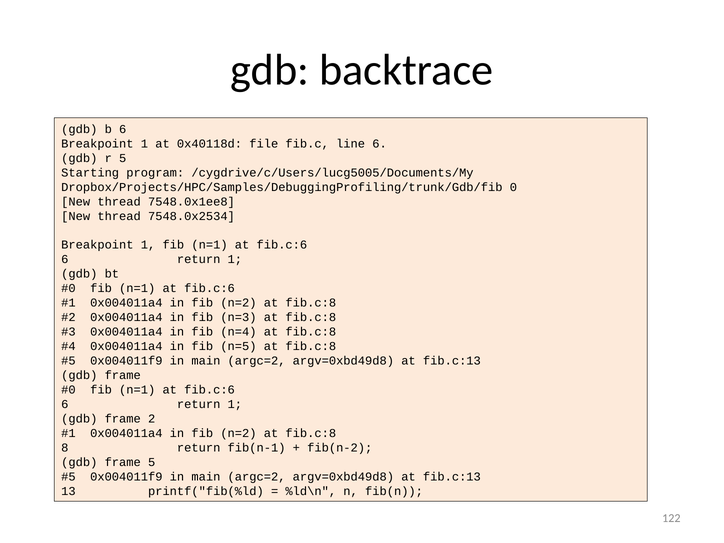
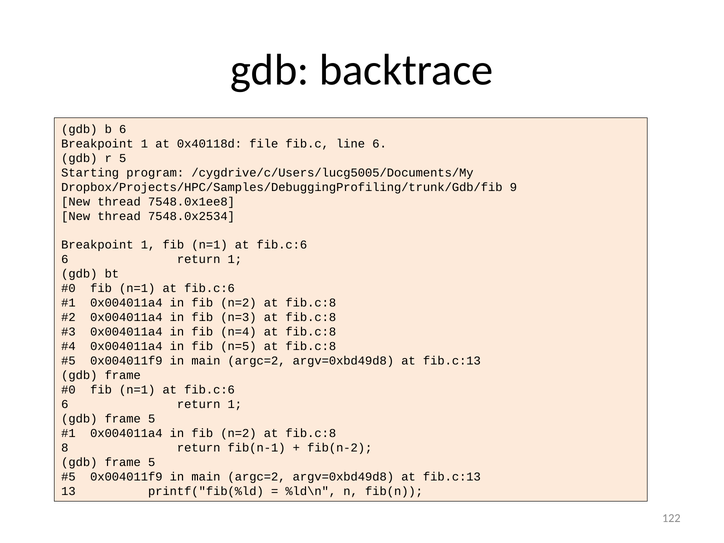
0: 0 -> 9 (513, 187)
2: 2 -> 5 (152, 419)
